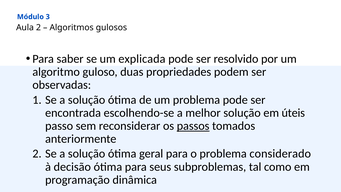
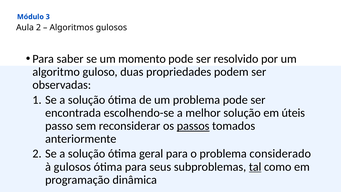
explicada: explicada -> momento (142, 59)
à decisão: decisão -> gulosos (72, 167)
tal underline: none -> present (255, 167)
